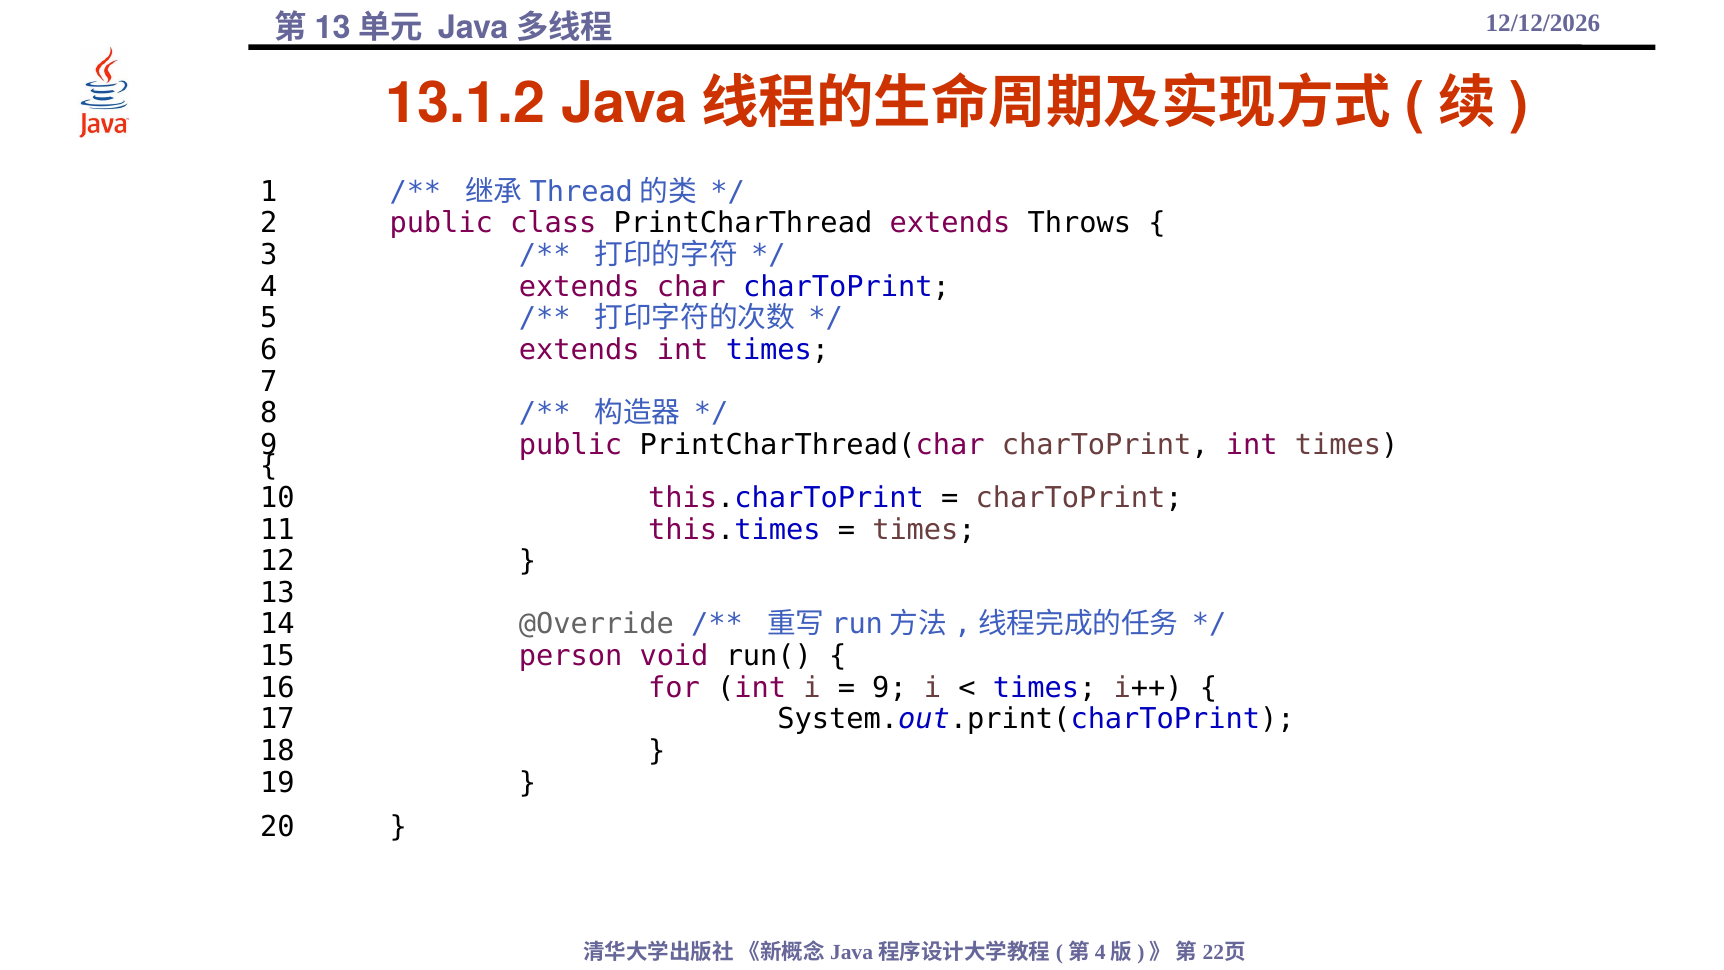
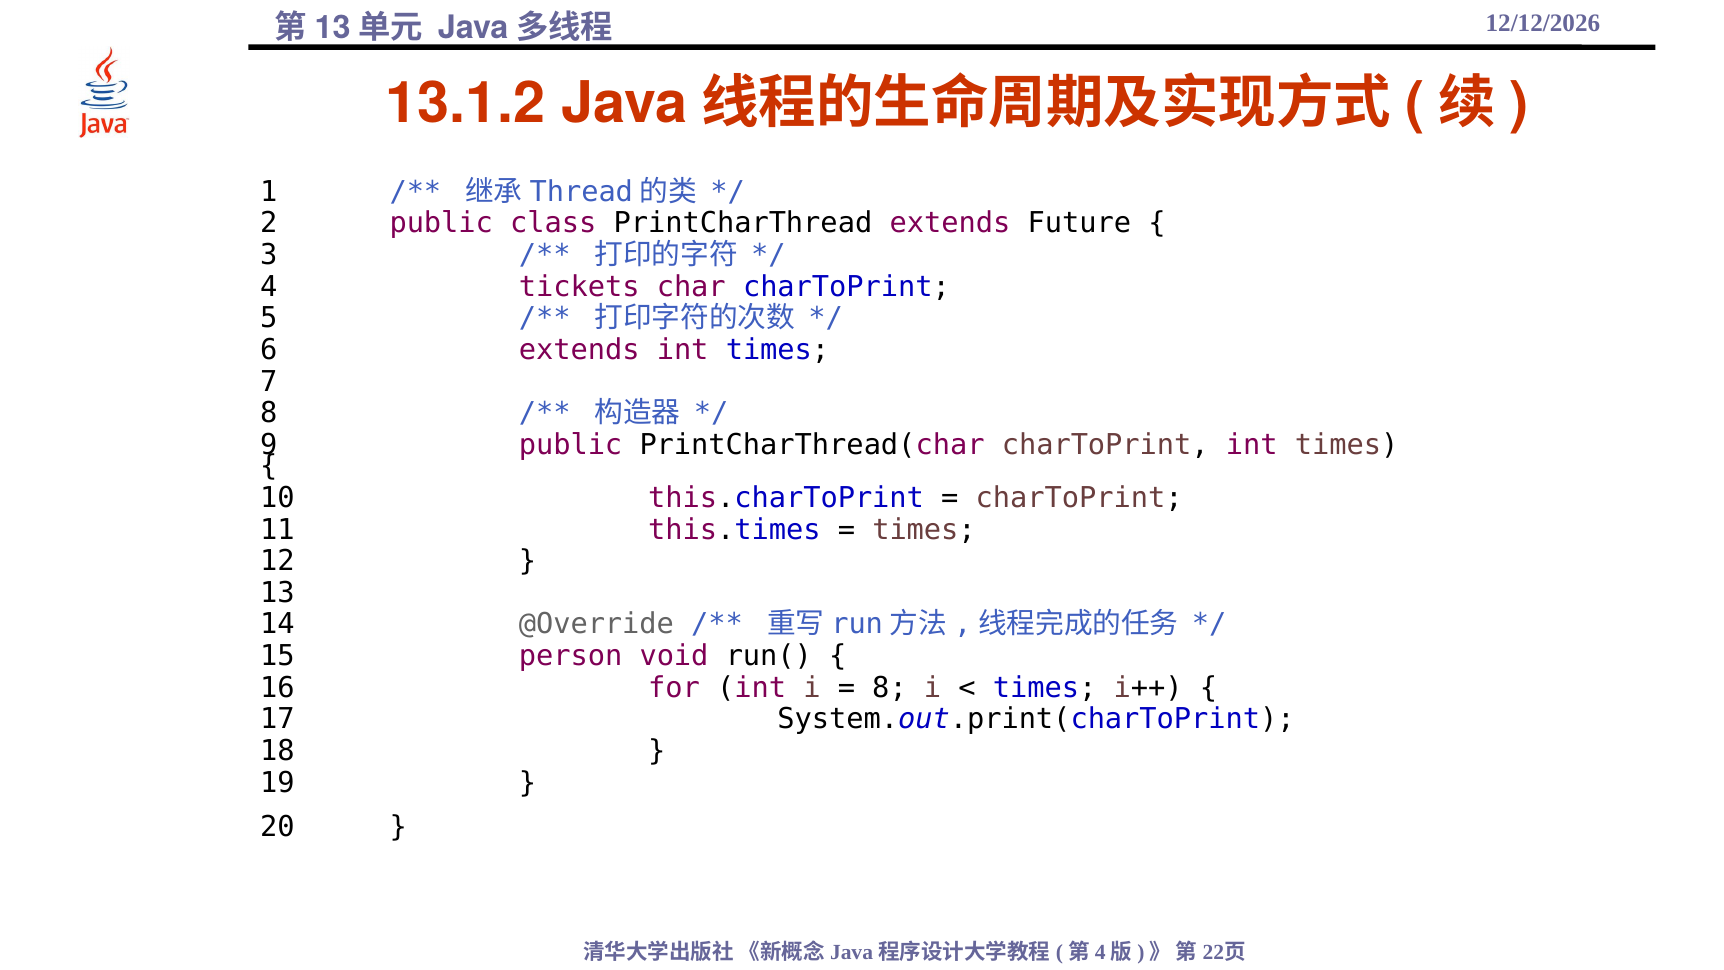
Throws: Throws -> Future (1079, 223)
4 extends: extends -> tickets (579, 287)
9: 9 -> 8 (890, 688)
